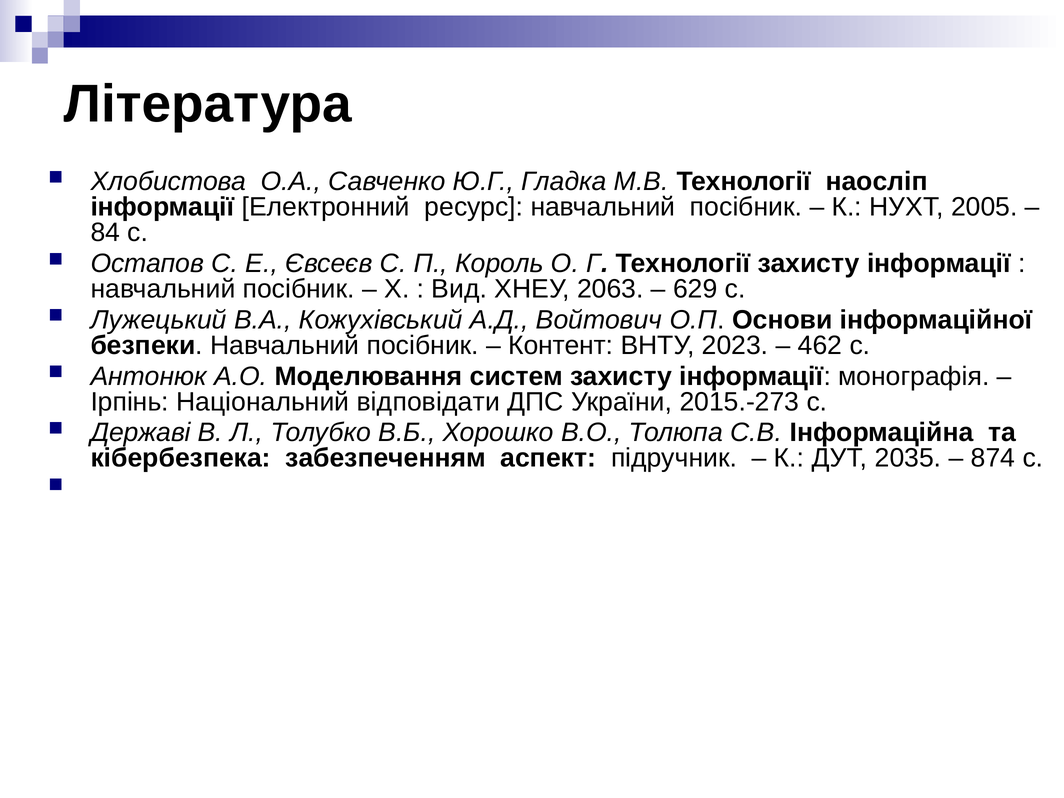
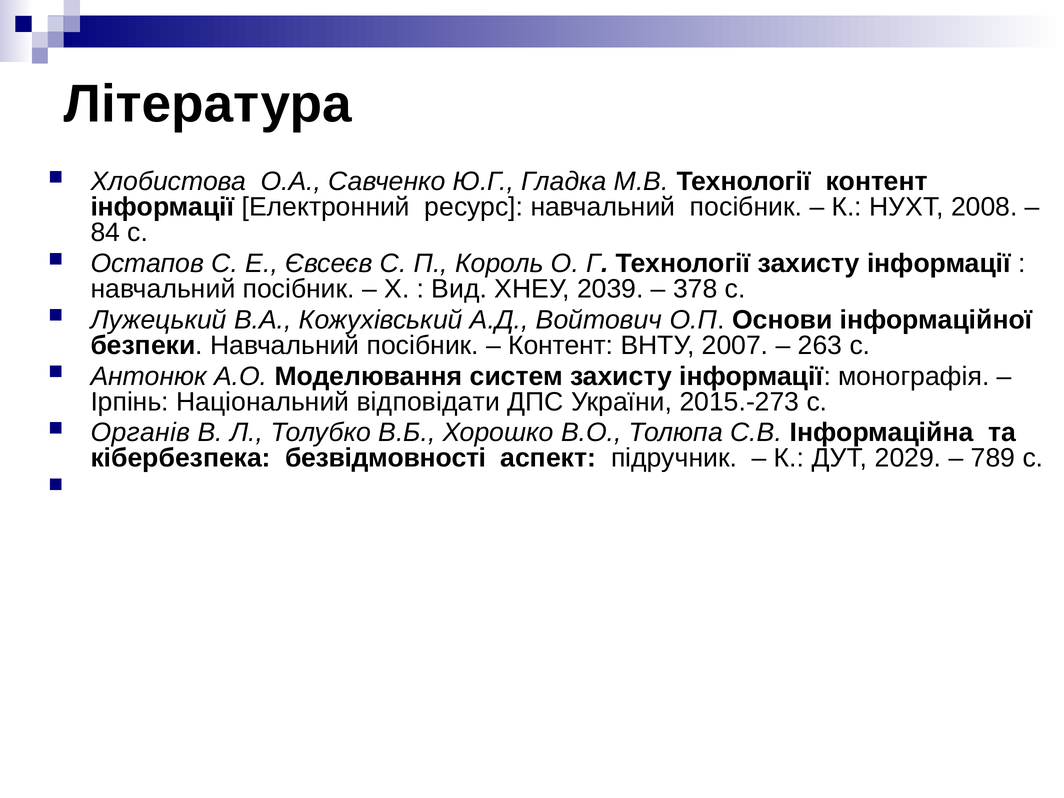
Технології наосліп: наосліп -> контент (877, 181)
2005: 2005 -> 2008 (984, 207)
2063: 2063 -> 2039 (610, 289)
629: 629 -> 378 (695, 289)
2023: 2023 -> 2007 (735, 345)
462: 462 -> 263 (820, 345)
Державі: Державі -> Органів (140, 433)
забезпеченням: забезпеченням -> безвідмовності (386, 458)
2035: 2035 -> 2029 (908, 458)
874: 874 -> 789 (993, 458)
